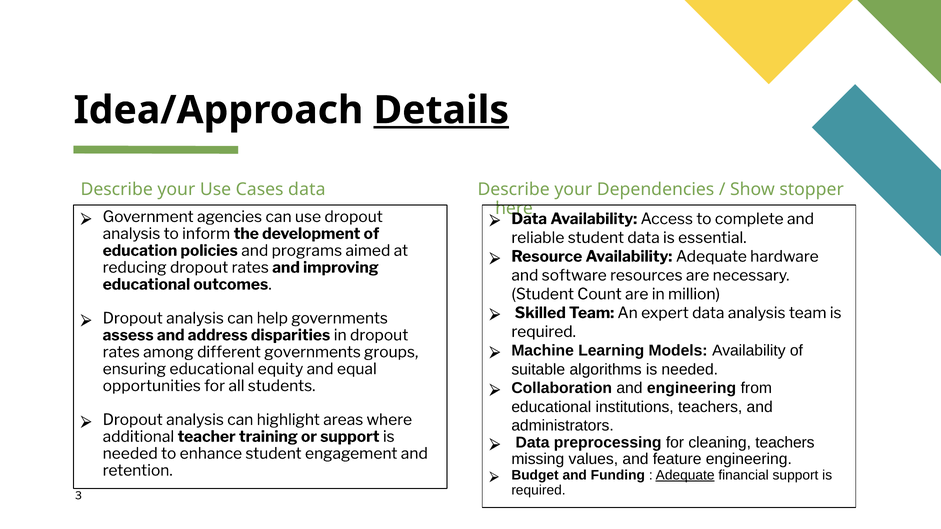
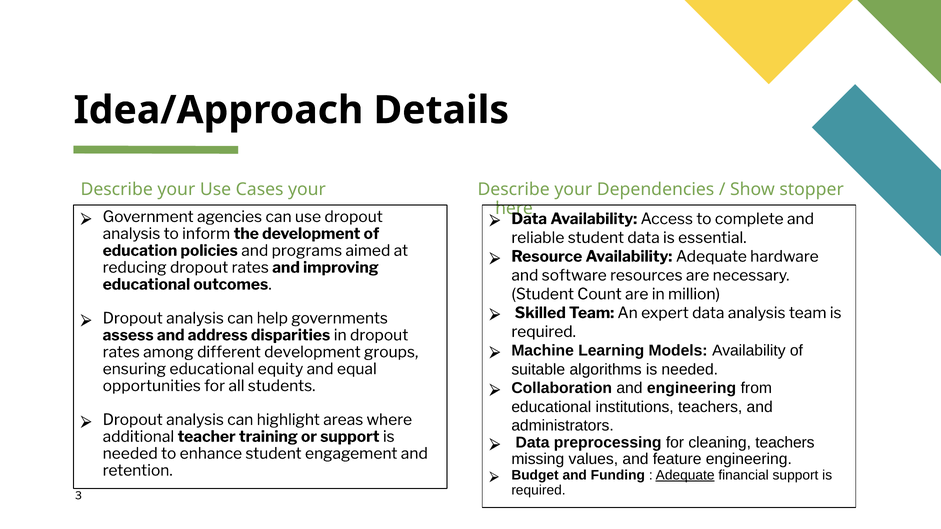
Details underline: present -> none (441, 110)
Cases data: data -> your (307, 189)
different governments: governments -> development (312, 352)
